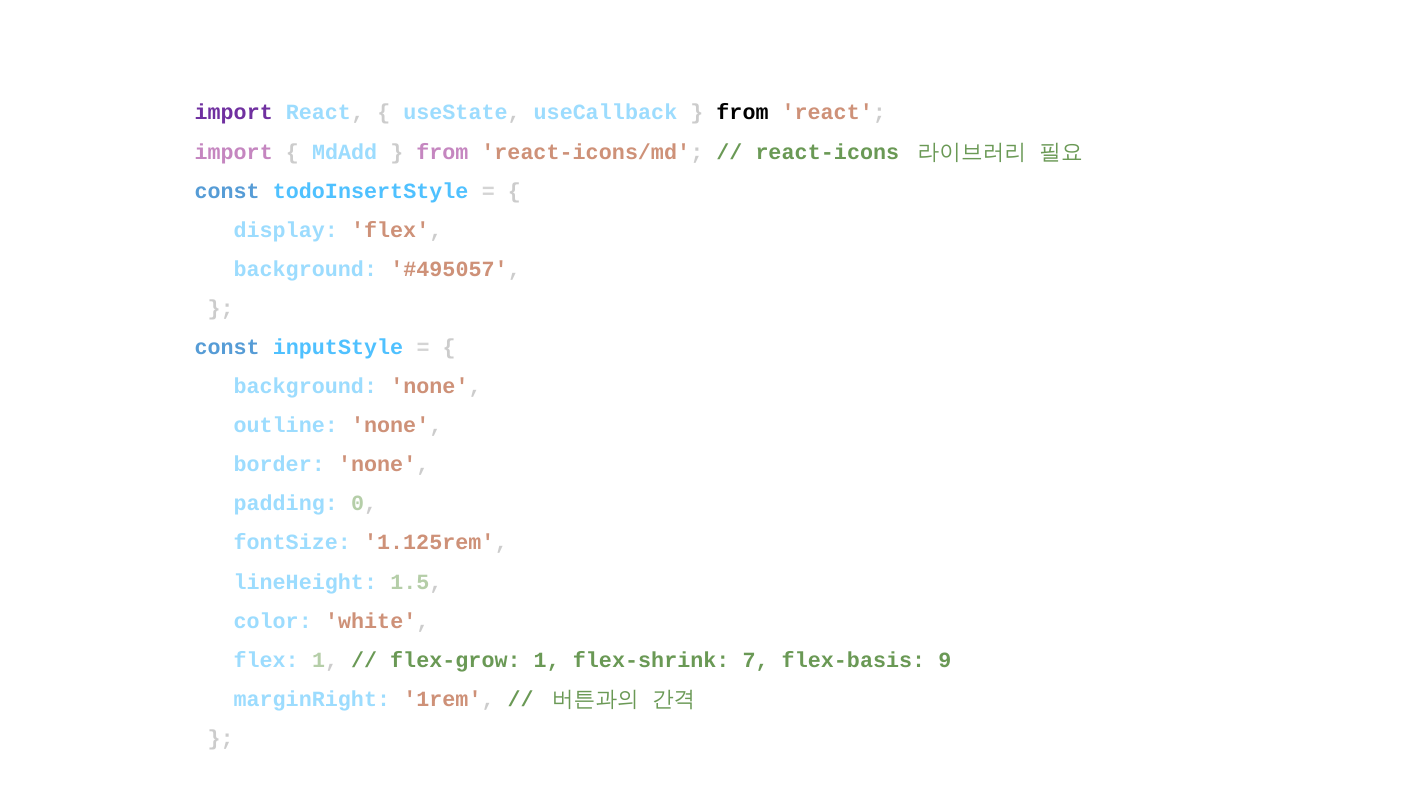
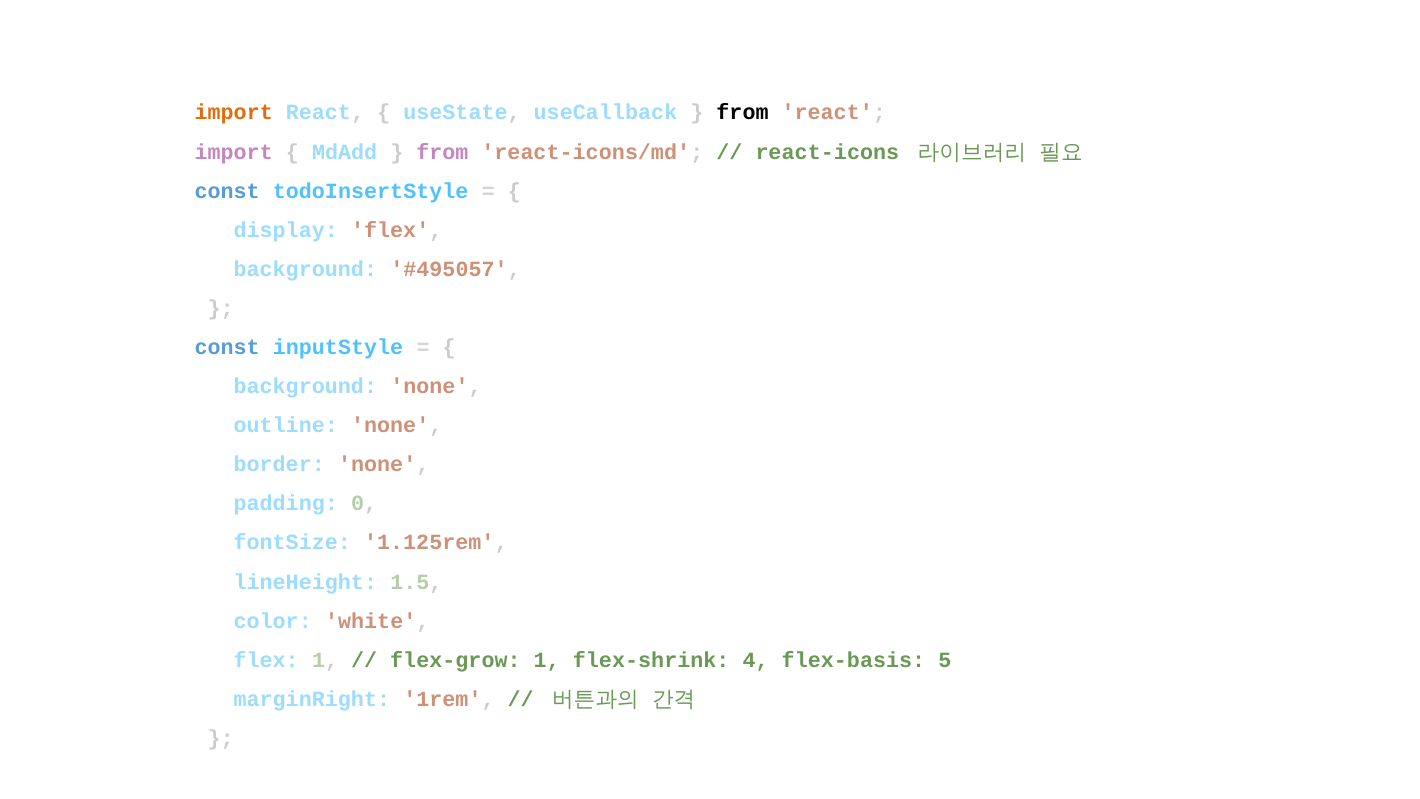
import colour: purple -> orange (234, 113)
7: 7 -> 4 (756, 660)
9: 9 -> 5 (945, 660)
